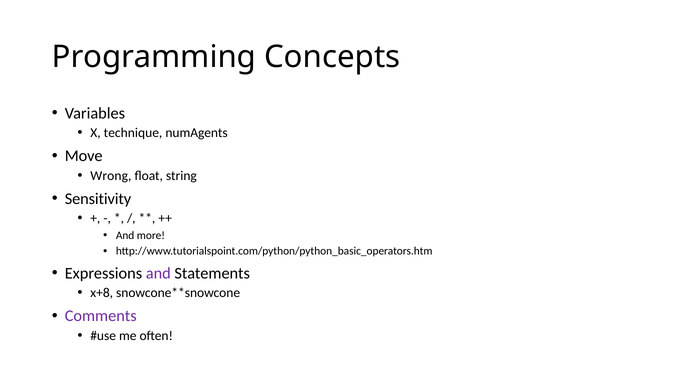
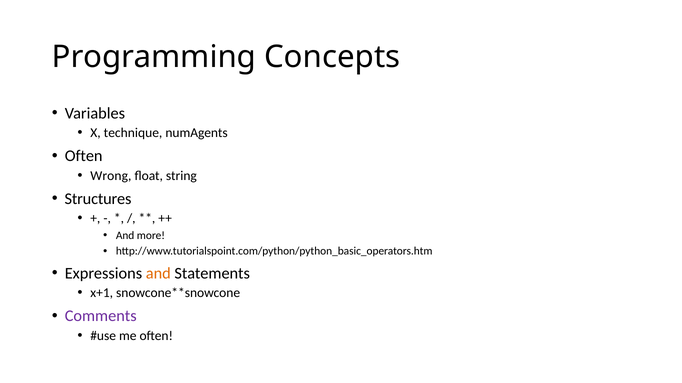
Move: Move -> Often (84, 156)
Sensitivity: Sensitivity -> Structures (98, 199)
and colour: purple -> orange (158, 274)
x+8: x+8 -> x+1 (102, 293)
